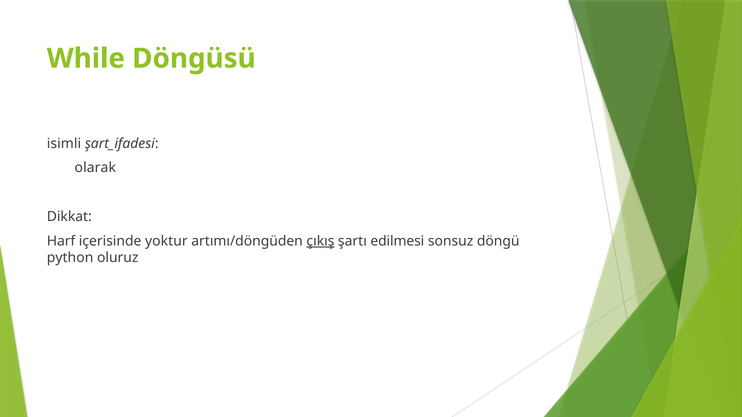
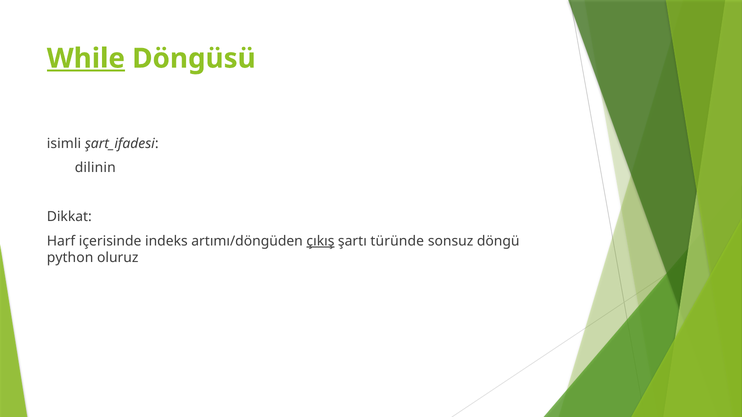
While underline: none -> present (86, 59)
olarak: olarak -> dilinin (95, 168)
yoktur: yoktur -> indeks (166, 241)
edilmesi: edilmesi -> türünde (397, 241)
